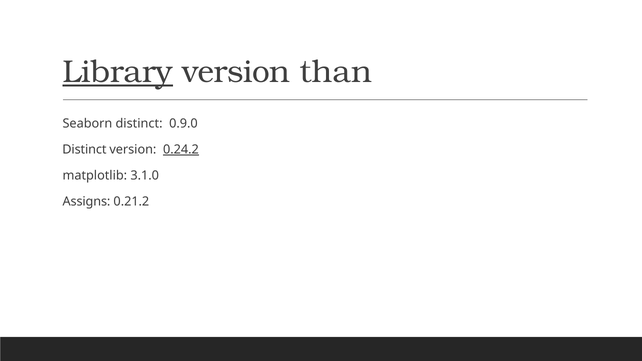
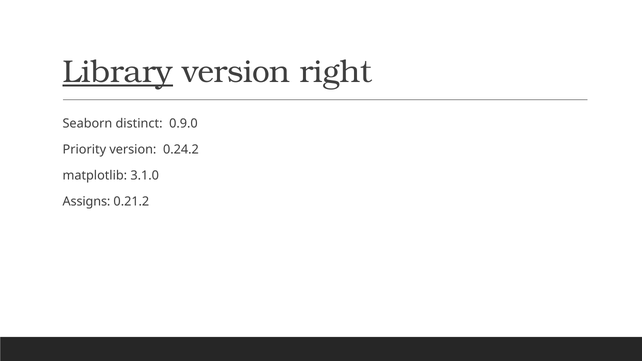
than: than -> right (336, 72)
Distinct: Distinct -> Priority (84, 150)
0.24.2 underline: present -> none (181, 150)
